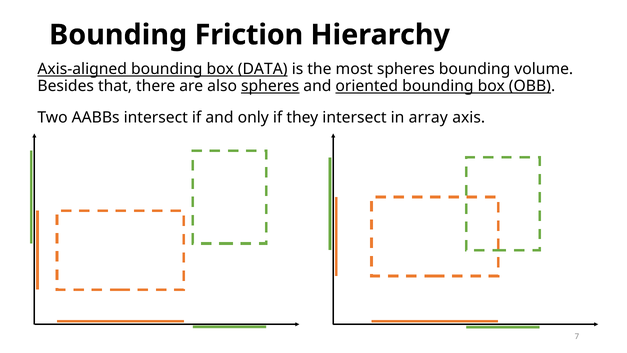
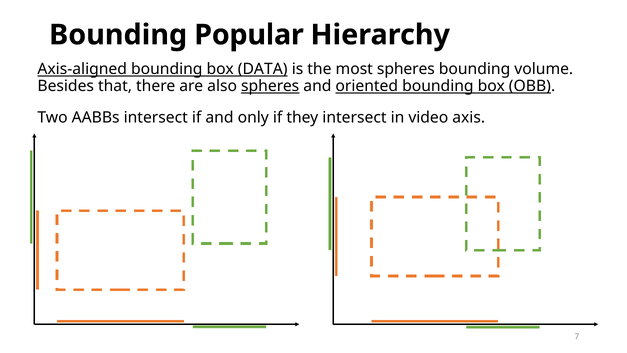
Friction: Friction -> Popular (249, 35)
array: array -> video (428, 117)
